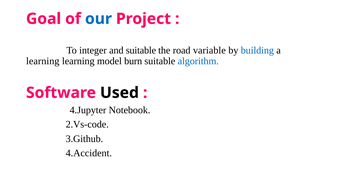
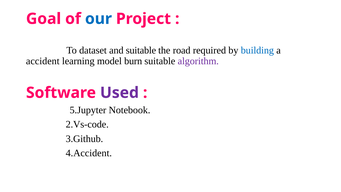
integer: integer -> dataset (93, 50)
variable: variable -> required (209, 50)
learning: learning -> accident (43, 61)
algorithm colour: blue -> purple (198, 61)
Used colour: black -> purple (119, 93)
4.Jupyter: 4.Jupyter -> 5.Jupyter (88, 110)
